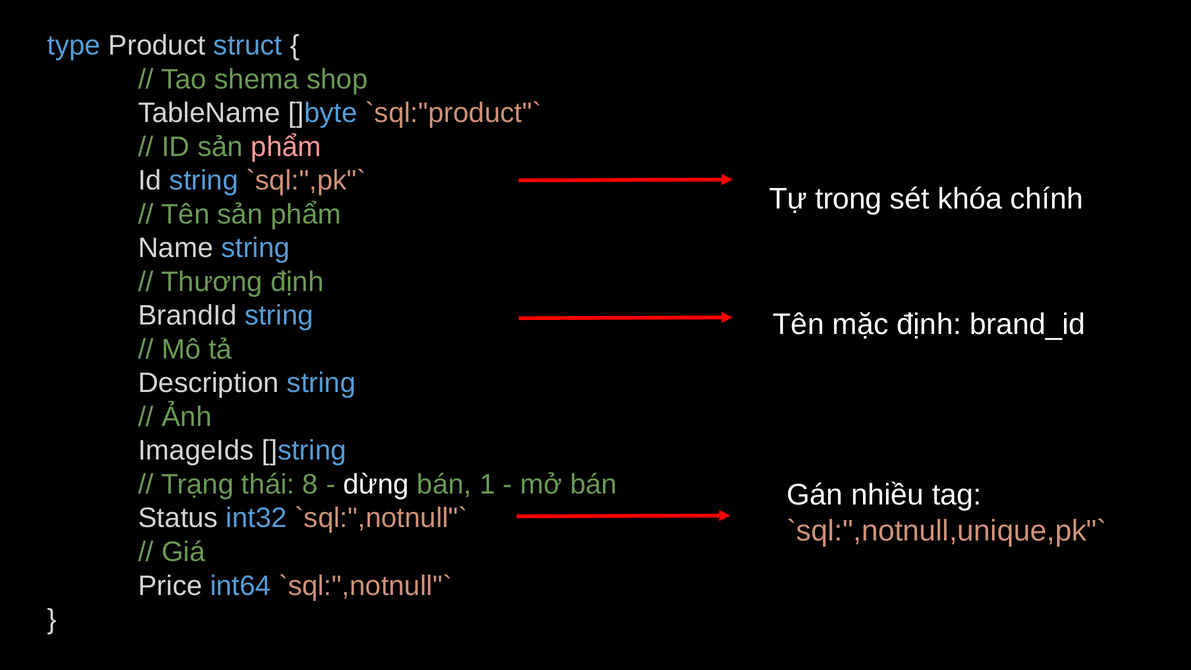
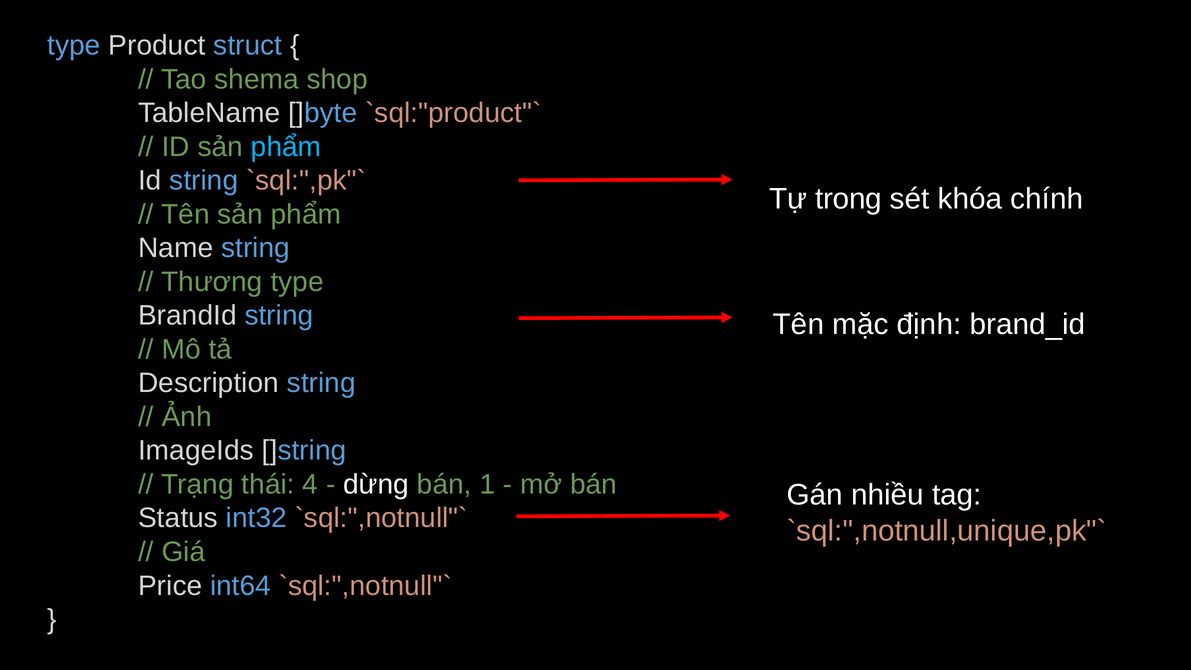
phẩm colour: pink -> light blue (286, 147)
Thương định: định -> type (297, 282)
8: 8 -> 4 (310, 484)
